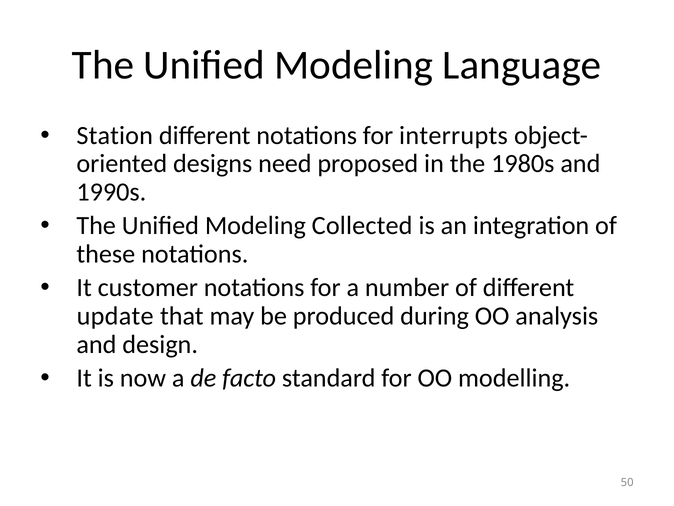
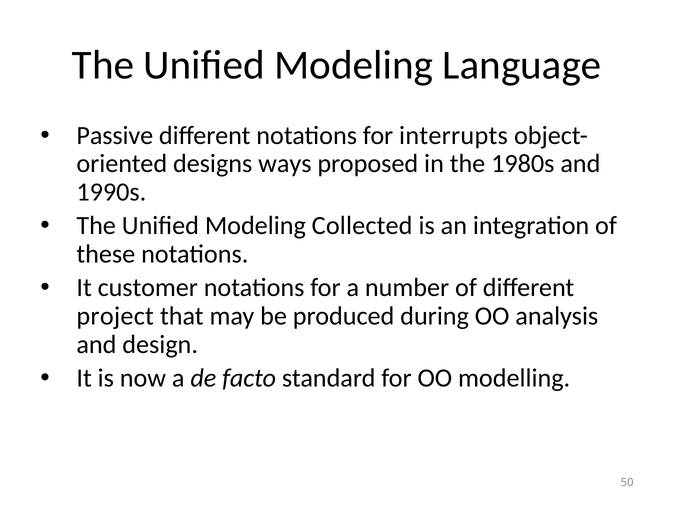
Station: Station -> Passive (115, 135)
need: need -> ways (285, 164)
update: update -> project (115, 316)
